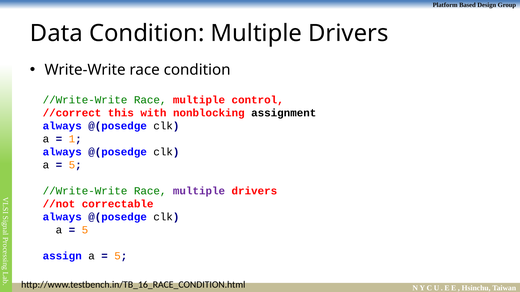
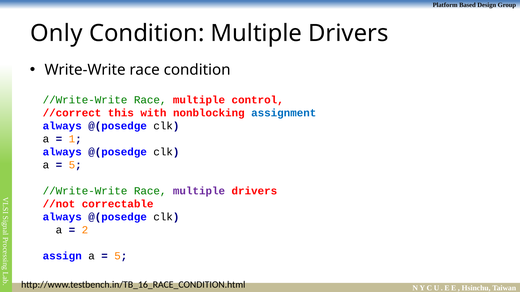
Data: Data -> Only (56, 33)
assignment colour: black -> blue (284, 113)
5: 5 -> 2 (85, 230)
